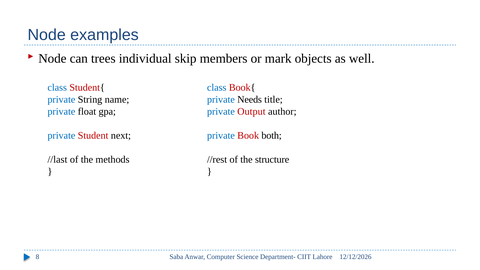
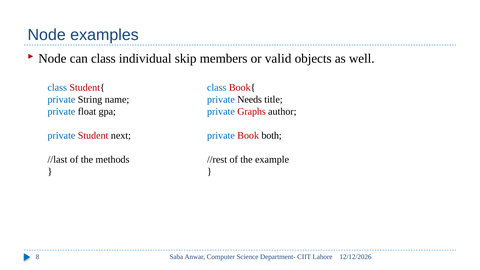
can trees: trees -> class (103, 58)
mark: mark -> valid (278, 58)
Output: Output -> Graphs (252, 111)
structure: structure -> example (272, 159)
